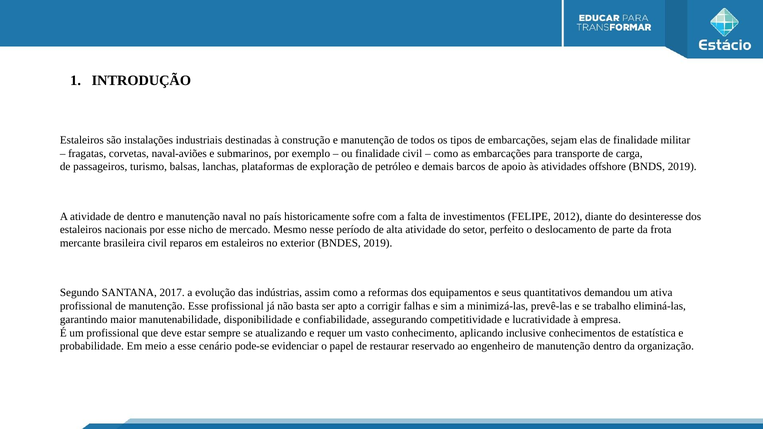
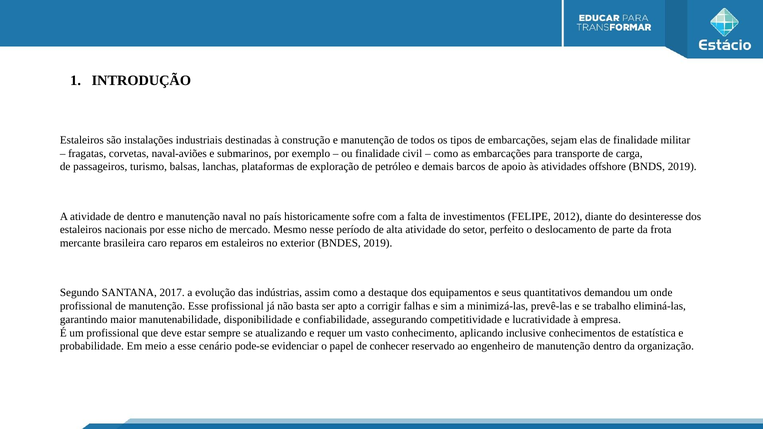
brasileira civil: civil -> caro (157, 243)
reformas: reformas -> destaque (388, 293)
ativa: ativa -> onde (661, 293)
restaurar: restaurar -> conhecer (389, 346)
